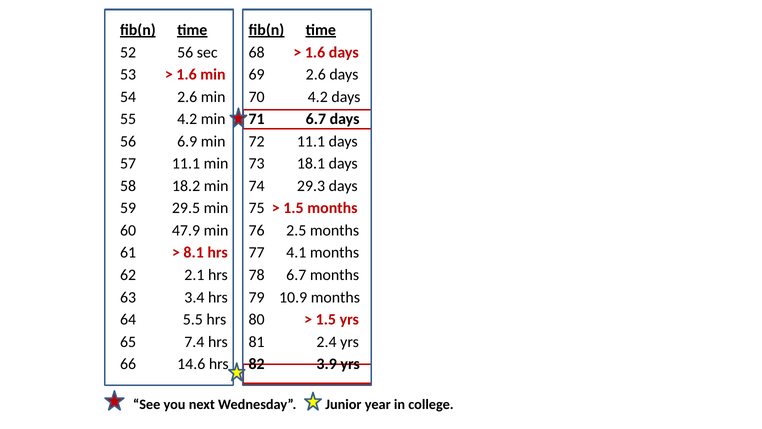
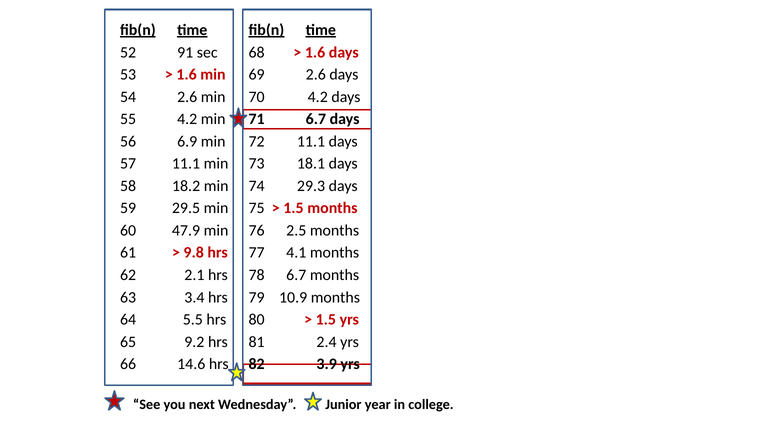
52 56: 56 -> 91 (185, 52)
8.1: 8.1 -> 9.8 (194, 253)
7.4: 7.4 -> 9.2 (194, 342)
